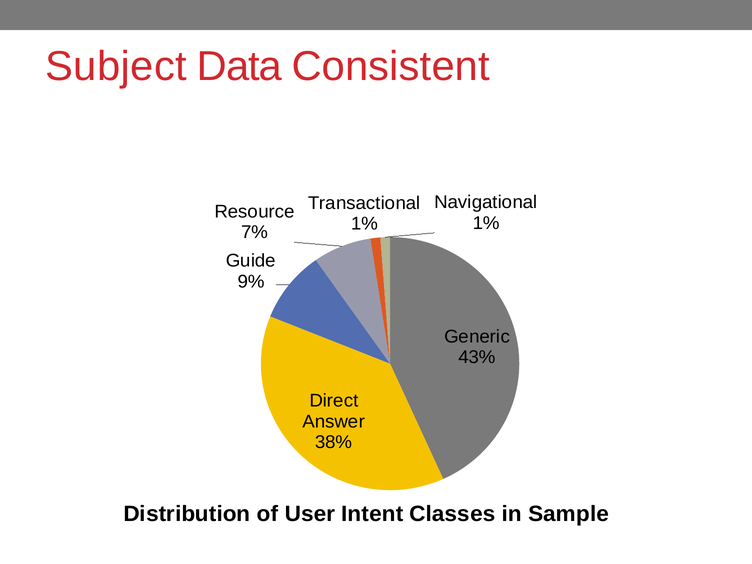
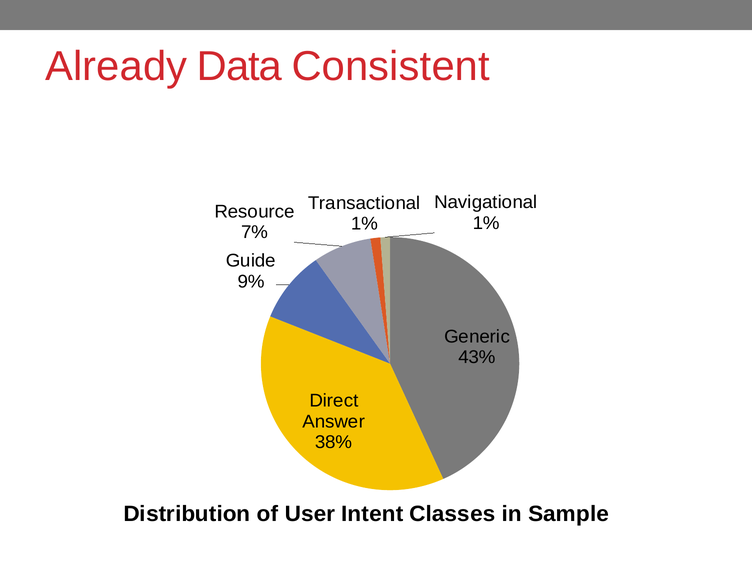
Subject: Subject -> Already (116, 67)
